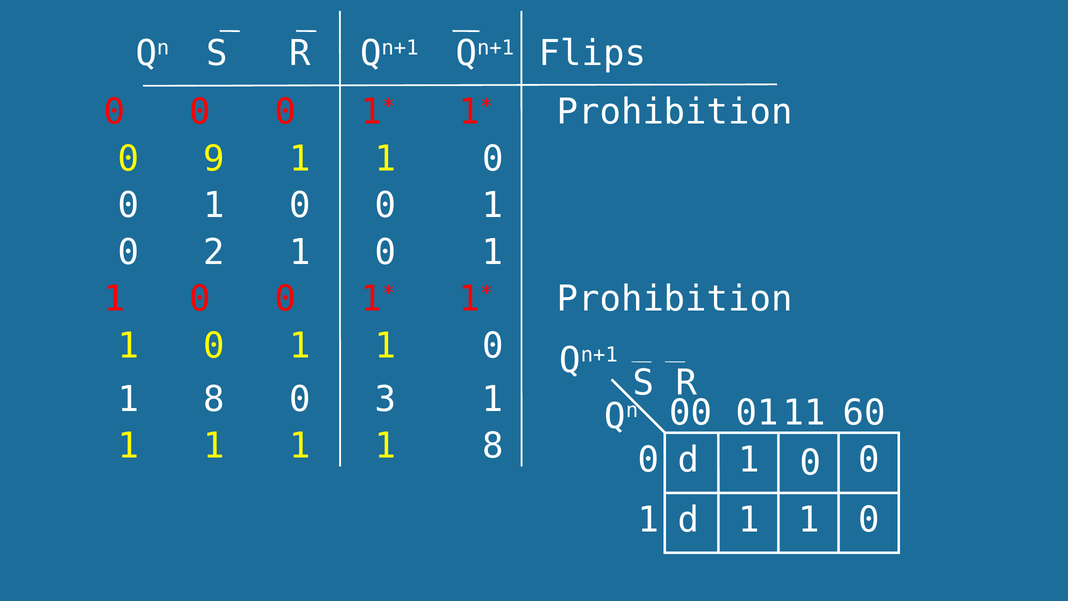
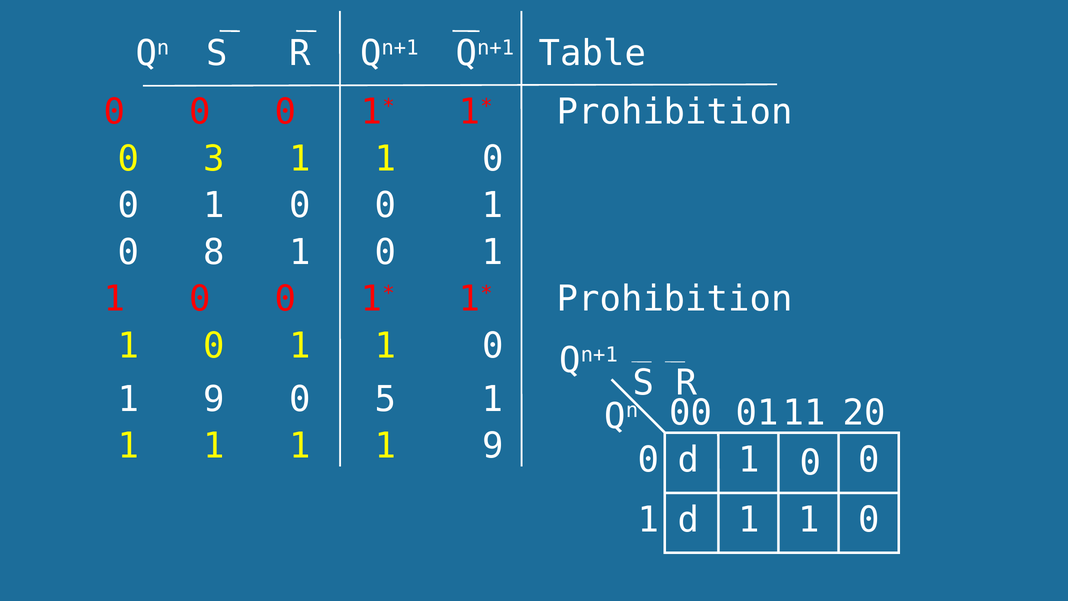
Flips: Flips -> Table (592, 53)
9: 9 -> 3 (214, 159)
2: 2 -> 8 (214, 252)
8: 8 -> 9 (214, 399)
3: 3 -> 5 (385, 399)
60: 60 -> 20 (864, 413)
1 1 8: 8 -> 9 (493, 446)
